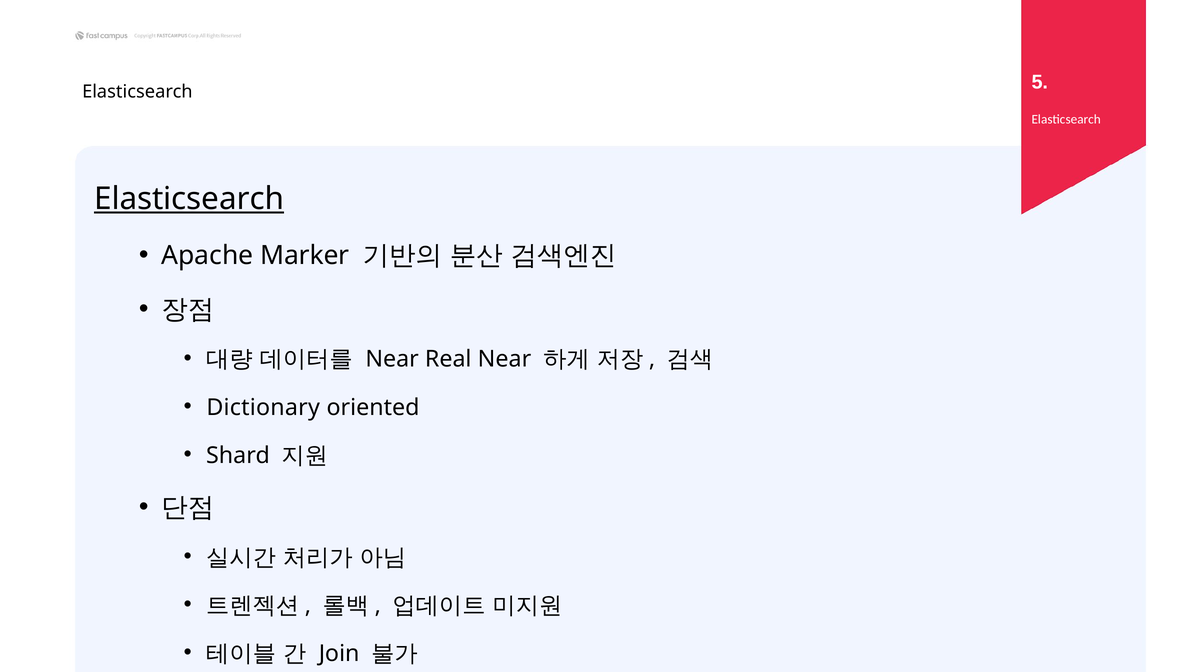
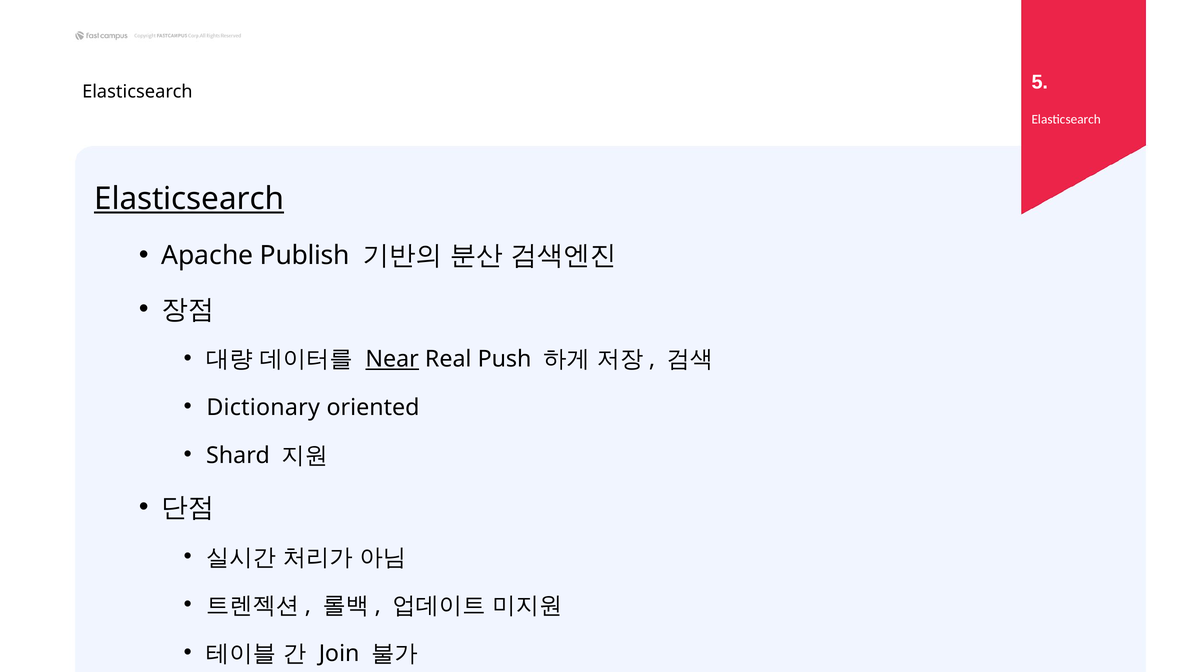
Marker: Marker -> Publish (305, 256)
Near underline: none -> present (392, 359)
Real Near: Near -> Push (505, 359)
